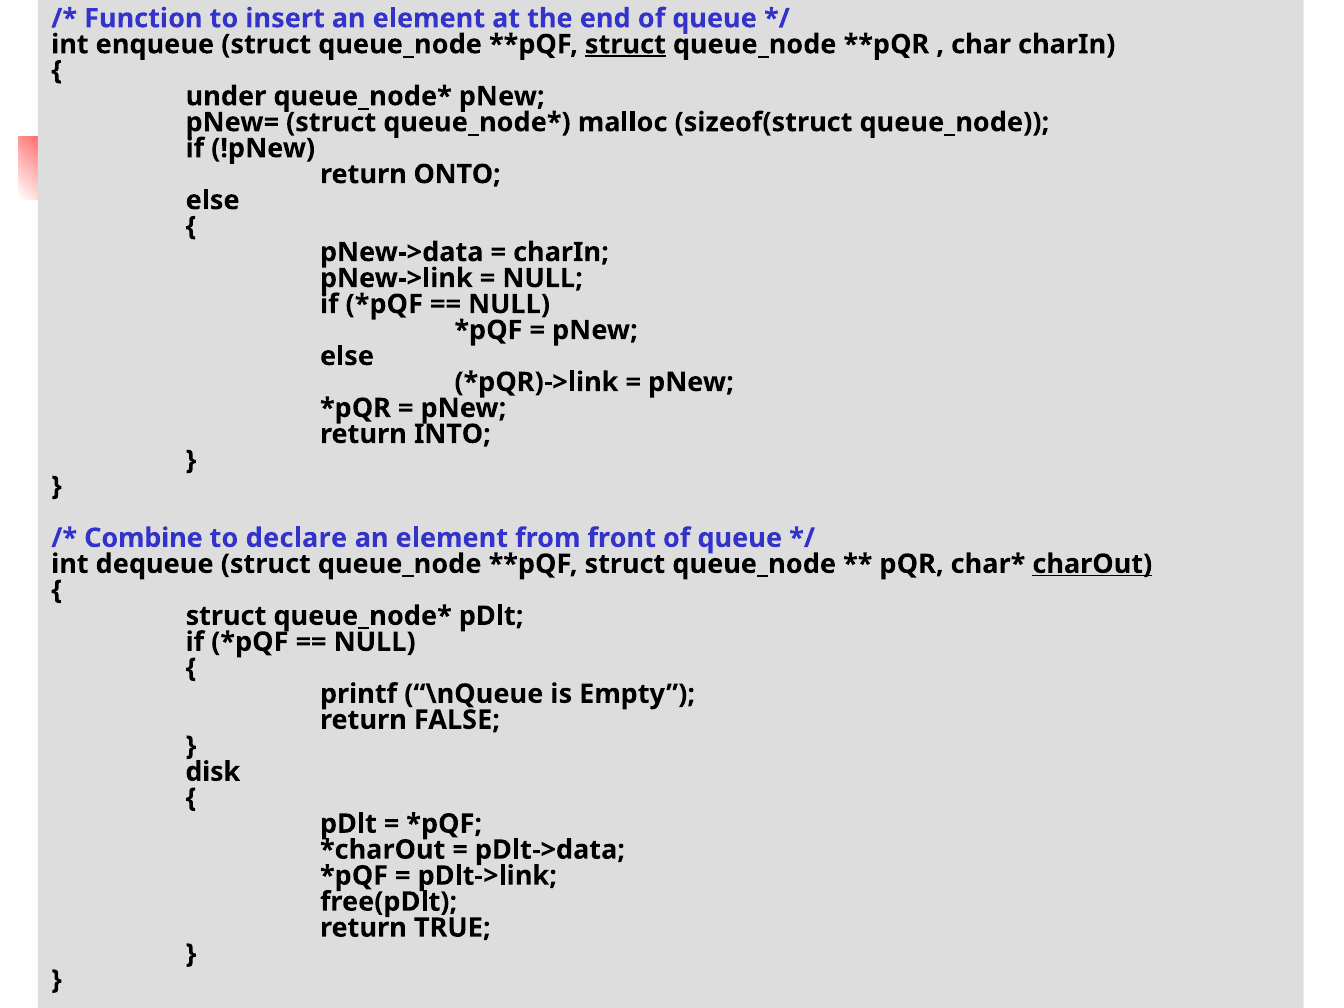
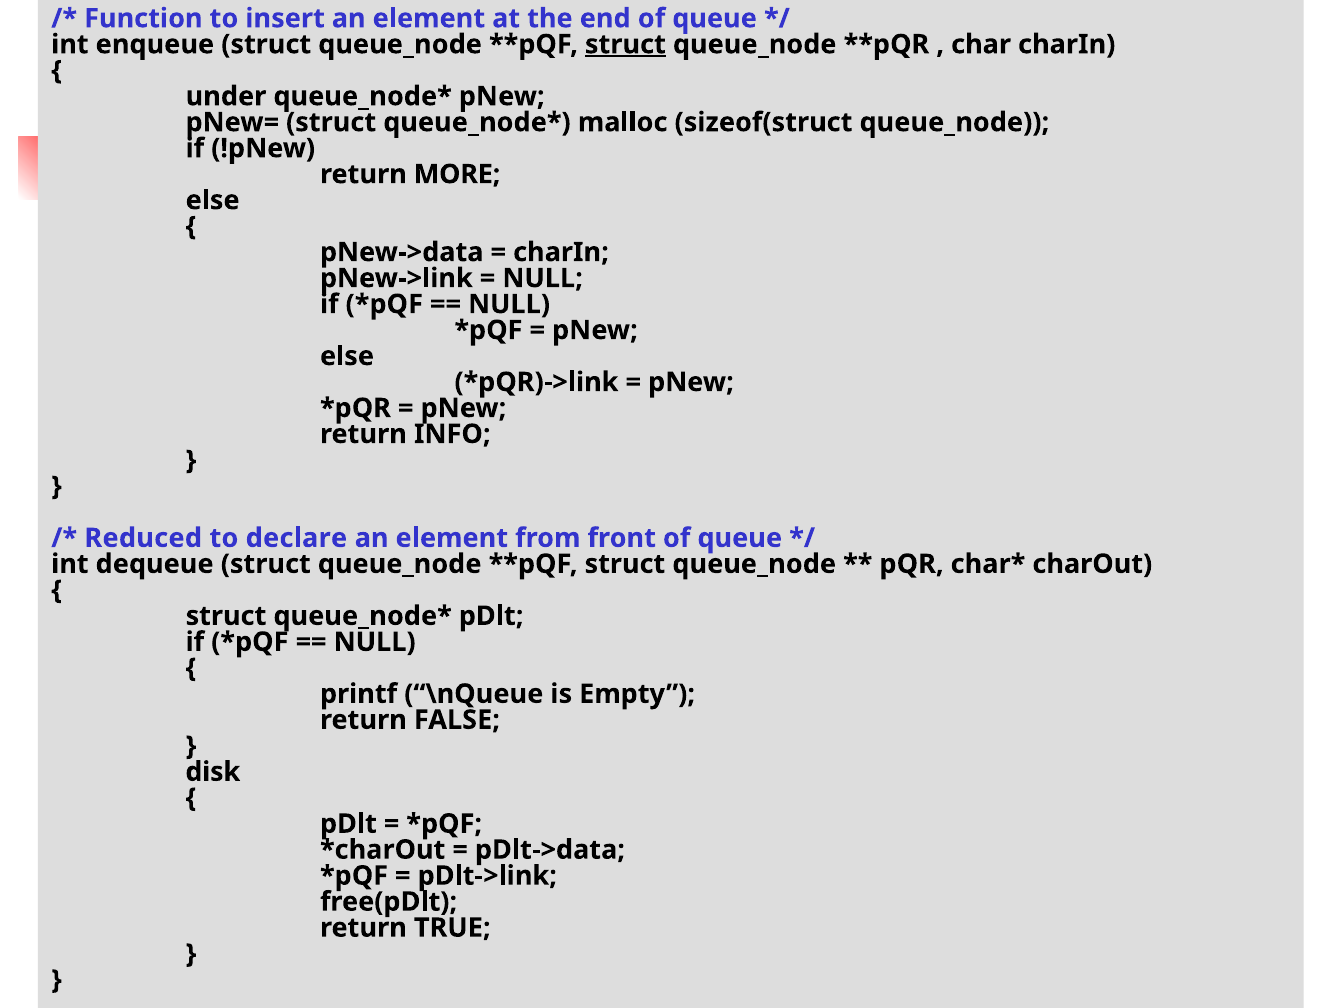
ONTO: ONTO -> MORE (457, 174)
INTO: INTO -> INFO (452, 434)
Combine: Combine -> Reduced (143, 538)
charOut underline: present -> none (1092, 564)
